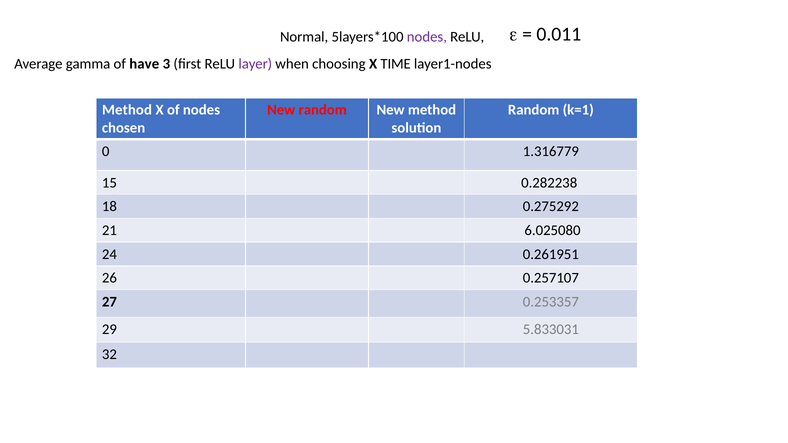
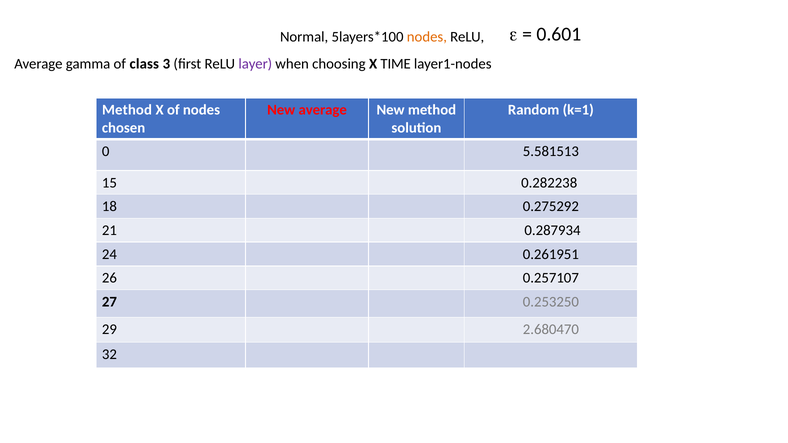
0.011: 0.011 -> 0.601 (559, 34)
nodes colour: purple -> orange (427, 37)
have: have -> class (144, 64)
New random: random -> average (323, 110)
1.316779: 1.316779 -> 5.581513 (551, 152)
6.025080: 6.025080 -> 0.287934 (552, 230)
0.253357: 0.253357 -> 0.253250 (551, 302)
5.833031: 5.833031 -> 2.680470 (551, 329)
